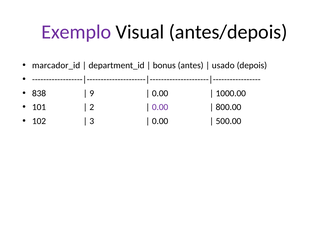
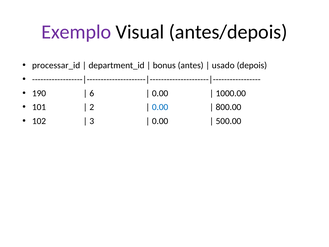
marcador_id: marcador_id -> processar_id (56, 65)
838: 838 -> 190 (39, 93)
9: 9 -> 6 (92, 93)
0.00 colour: purple -> blue (160, 107)
